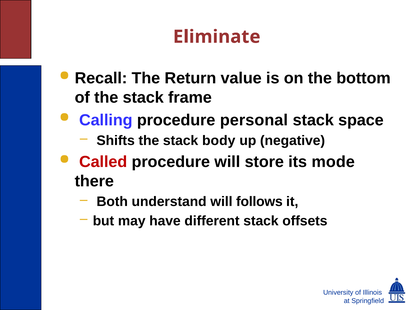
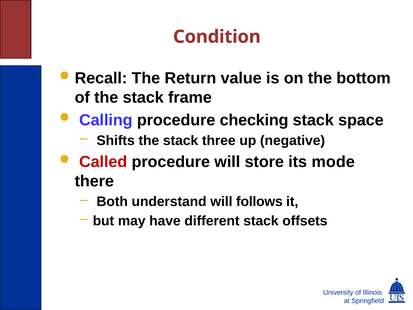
Eliminate: Eliminate -> Condition (217, 37)
personal: personal -> checking (254, 120)
body: body -> three (219, 141)
